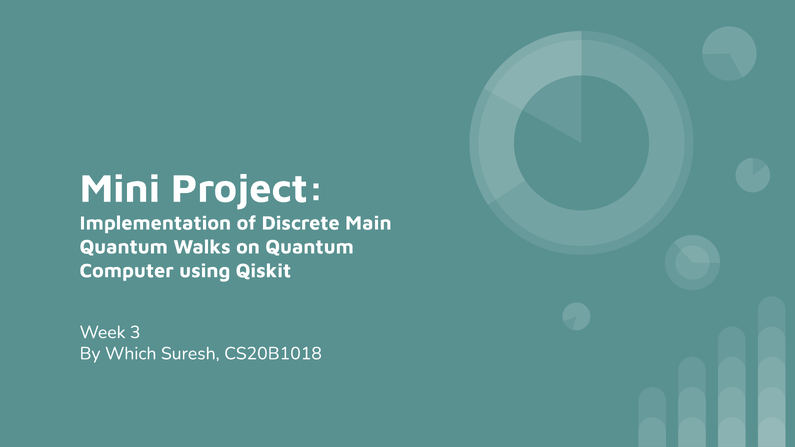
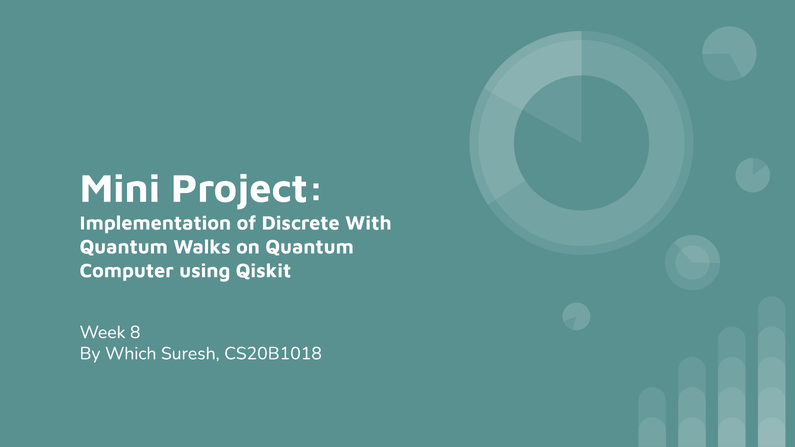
Main: Main -> With (368, 223)
3: 3 -> 8 (135, 332)
